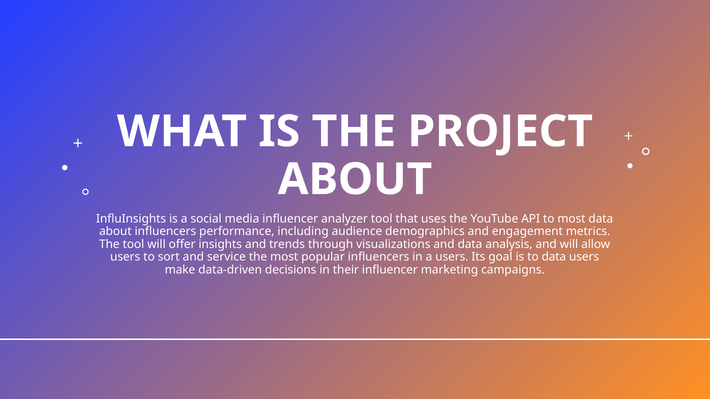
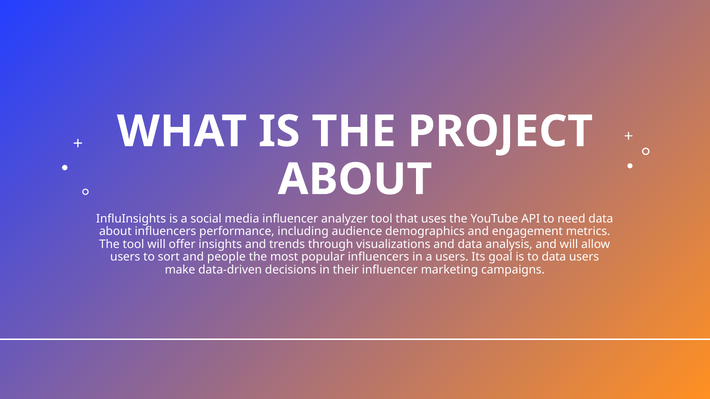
to most: most -> need (571, 219)
service: service -> people (226, 257)
